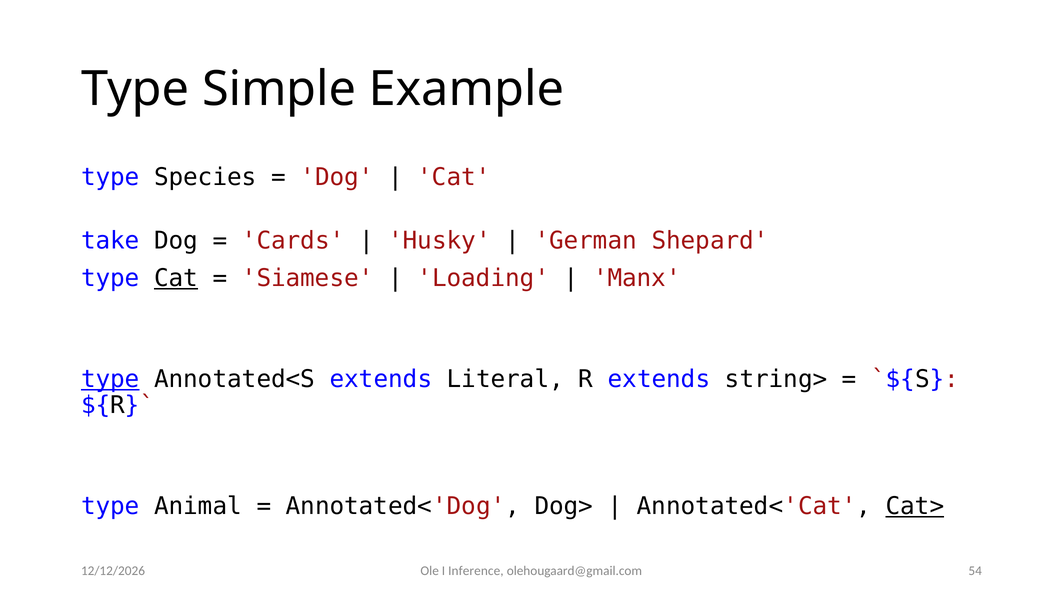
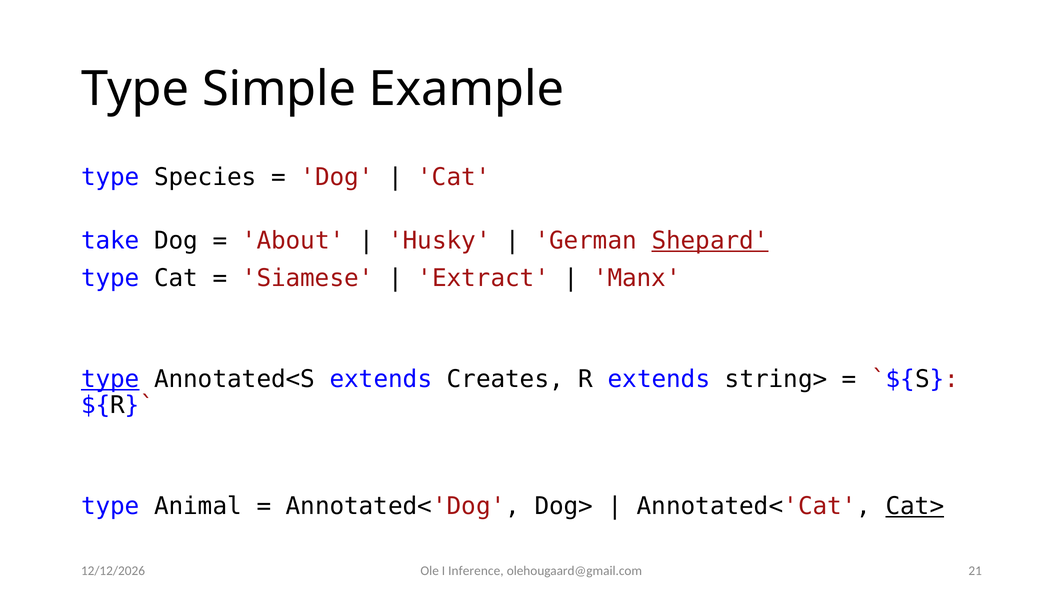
Cards: Cards -> About (293, 241)
Shepard underline: none -> present (710, 241)
Cat underline: present -> none (176, 278)
Loading: Loading -> Extract (483, 278)
Literal: Literal -> Creates (505, 379)
54: 54 -> 21 (975, 571)
